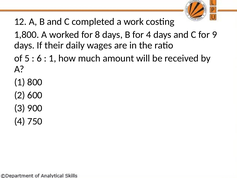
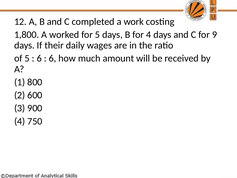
for 8: 8 -> 5 (97, 35)
1: 1 -> 6 (52, 58)
